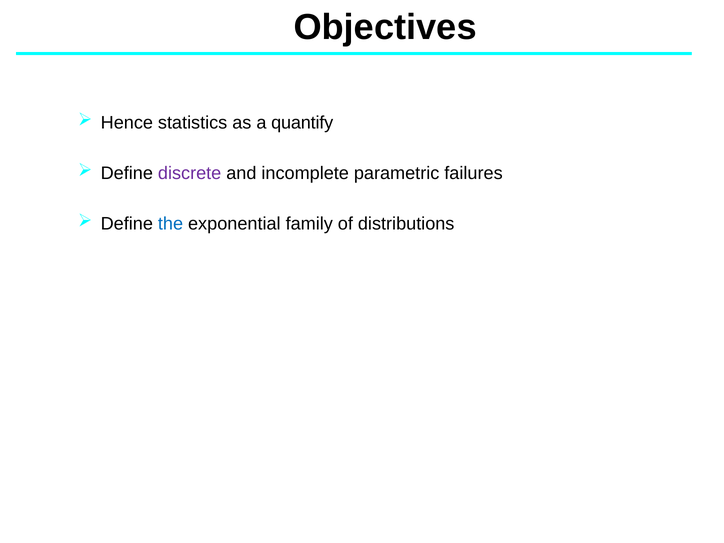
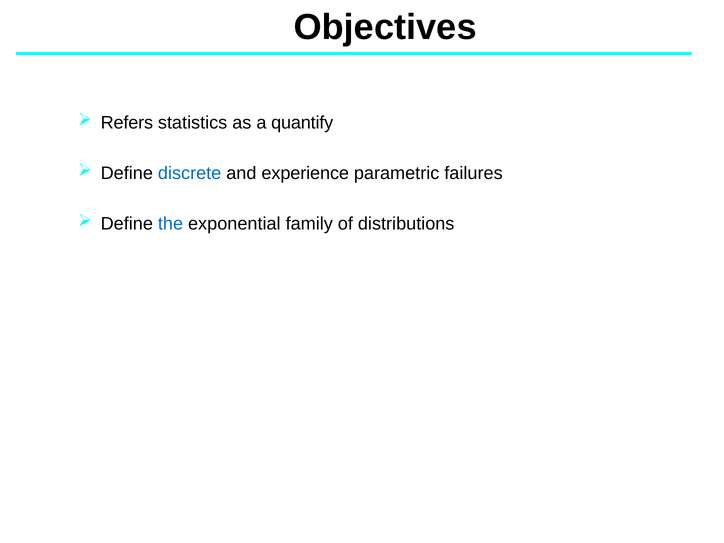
Hence: Hence -> Refers (127, 123)
discrete colour: purple -> blue (190, 173)
incomplete: incomplete -> experience (305, 173)
